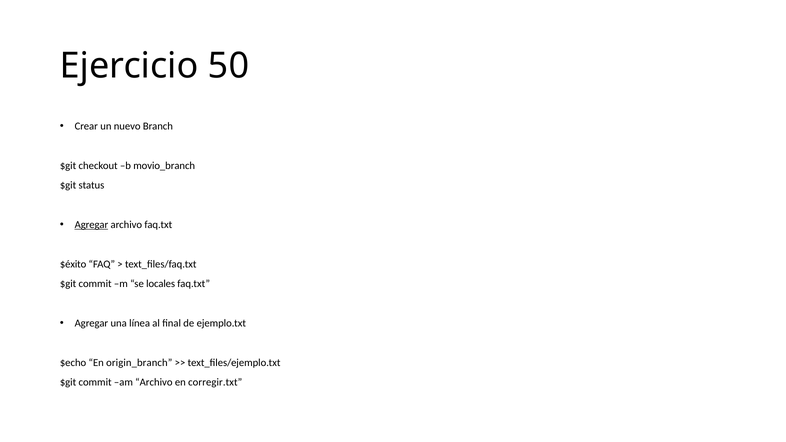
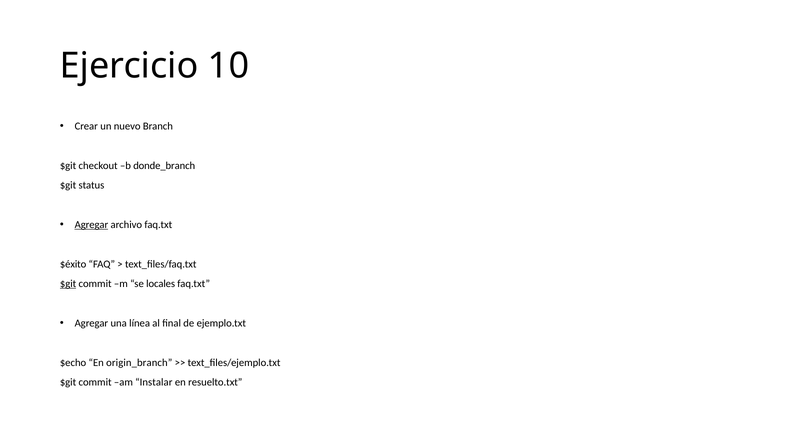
50: 50 -> 10 (229, 66)
movio_branch: movio_branch -> donde_branch (164, 166)
$git underline: none -> present (68, 284)
am Archivo: Archivo -> Instalar (154, 382)
corregir.txt: corregir.txt -> resuelto.txt (215, 382)
